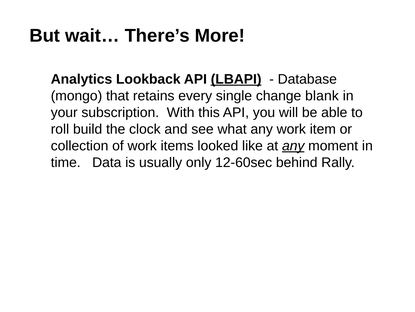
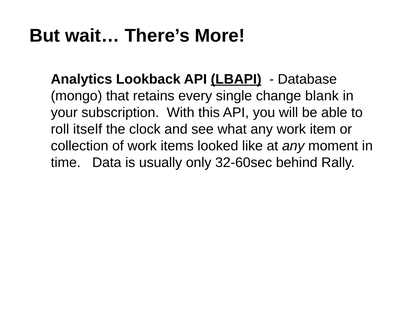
build: build -> itself (88, 129)
any underline: present -> none (293, 145)
12-60sec: 12-60sec -> 32-60sec (244, 162)
